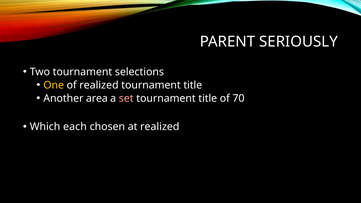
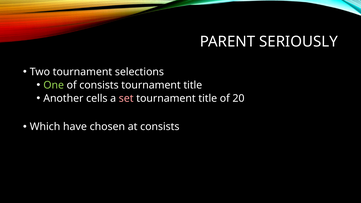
One colour: yellow -> light green (54, 85)
of realized: realized -> consists (99, 85)
area: area -> cells (97, 98)
70: 70 -> 20 (239, 98)
each: each -> have (75, 127)
at realized: realized -> consists (160, 127)
